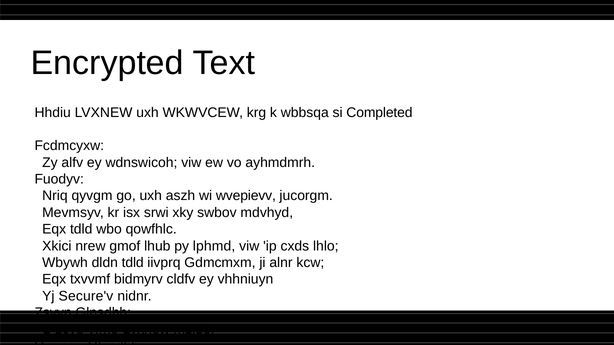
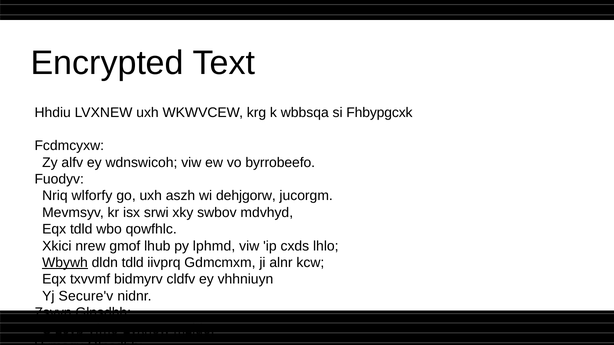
si Completed: Completed -> Fhbypgcxk (379, 113)
vo ayhmdmrh: ayhmdmrh -> byrrobeefo (280, 163)
Nriq qyvgm: qyvgm -> wlforfy (92, 196)
wi wvepievv: wvepievv -> dehjgorw (246, 196)
Wbywh underline: none -> present (65, 263)
